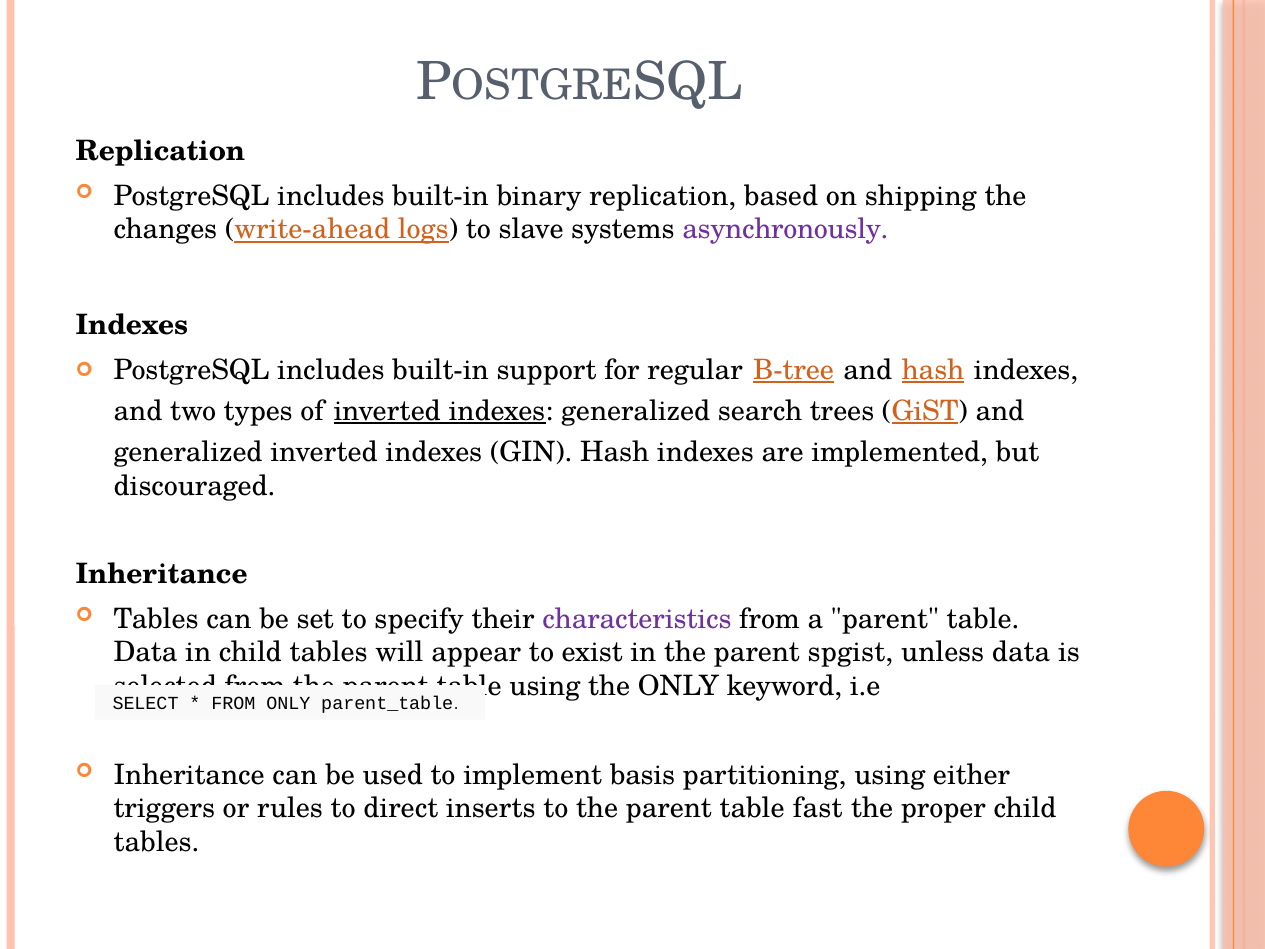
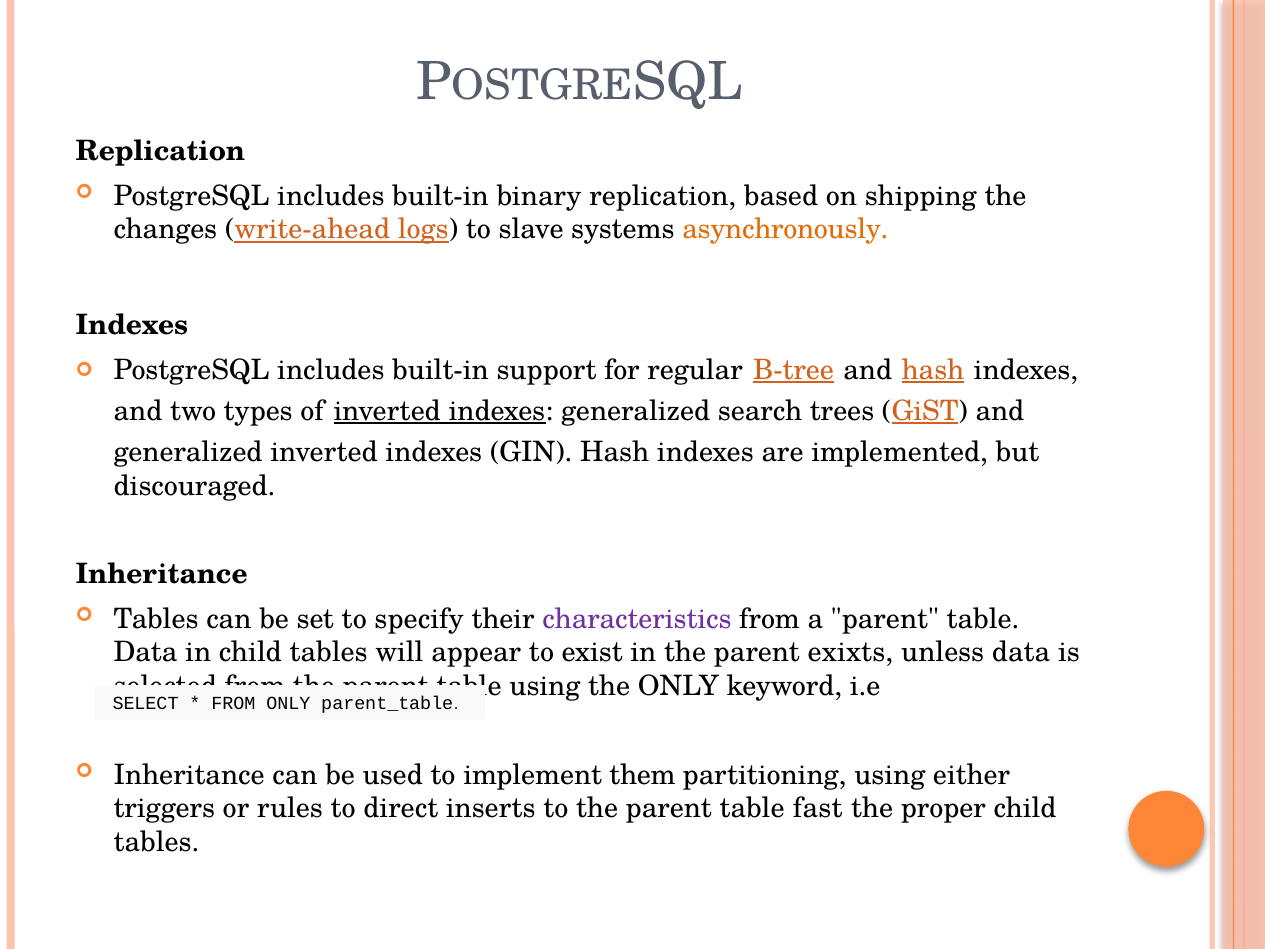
asynchronously colour: purple -> orange (785, 230)
spgist: spgist -> exixts (850, 652)
basis: basis -> them (643, 775)
